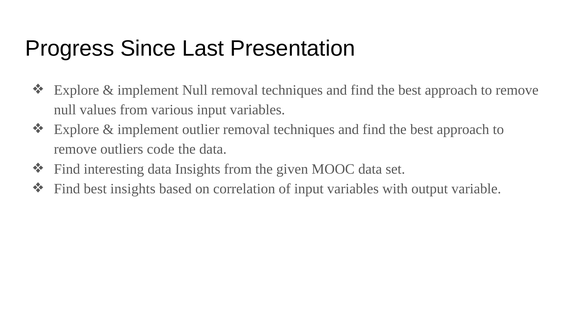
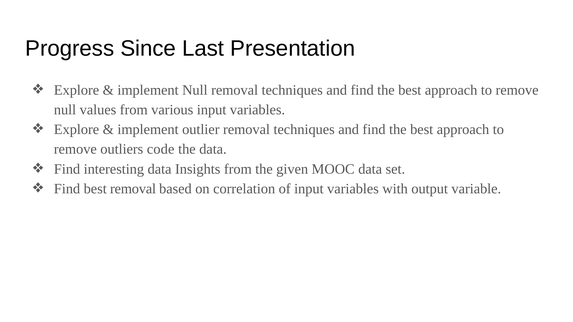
best insights: insights -> removal (133, 189)
